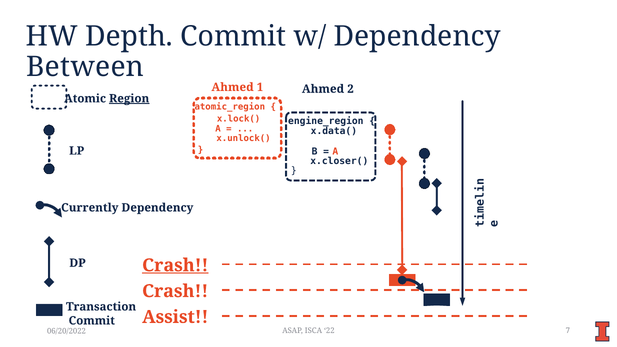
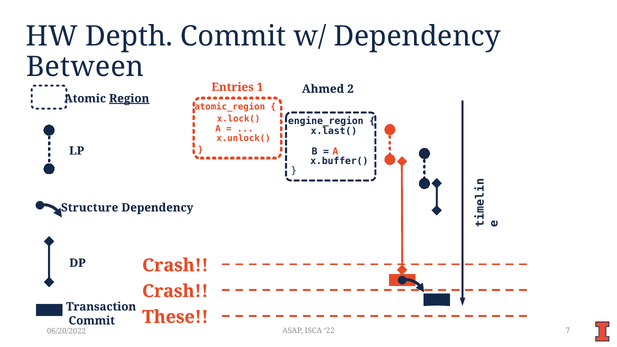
Ahmed: Ahmed -> Entries (233, 87)
x.data(: x.data( -> x.last( (334, 131)
x.closer(: x.closer( -> x.buffer( (339, 161)
Currently: Currently -> Structure (90, 208)
Crash underline: present -> none (175, 265)
Assist: Assist -> These (175, 317)
